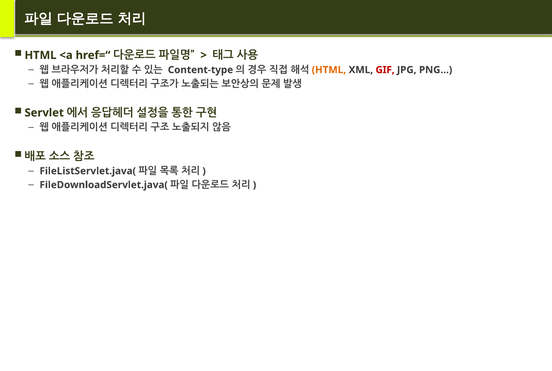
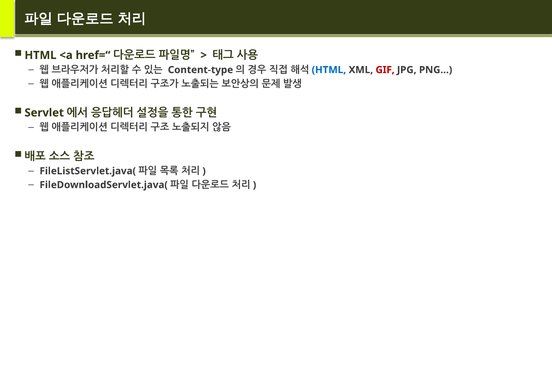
HTML colour: orange -> blue (329, 70)
